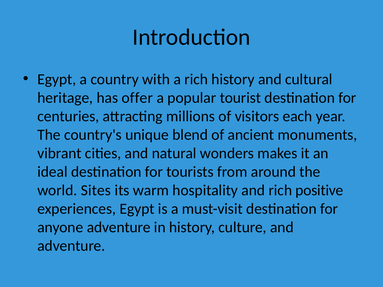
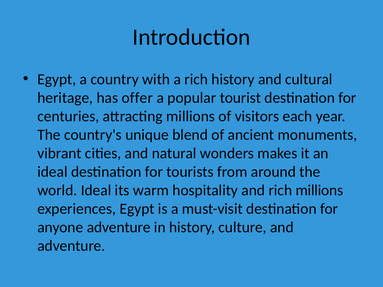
world Sites: Sites -> Ideal (96, 190)
rich positive: positive -> millions (319, 190)
